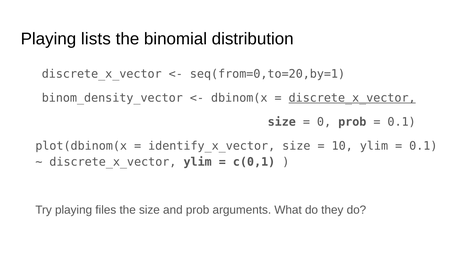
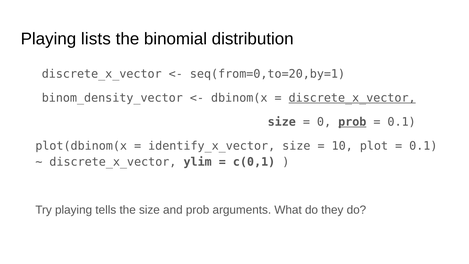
prob underline: none -> present (352, 122)
10 ylim: ylim -> plot (374, 146)
files: files -> tells (106, 210)
